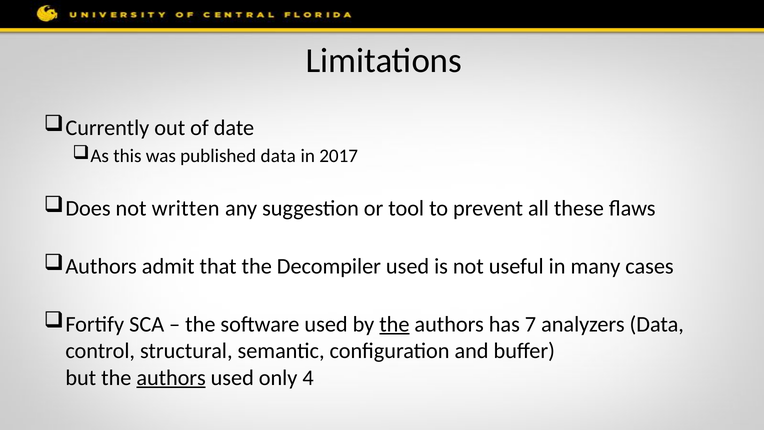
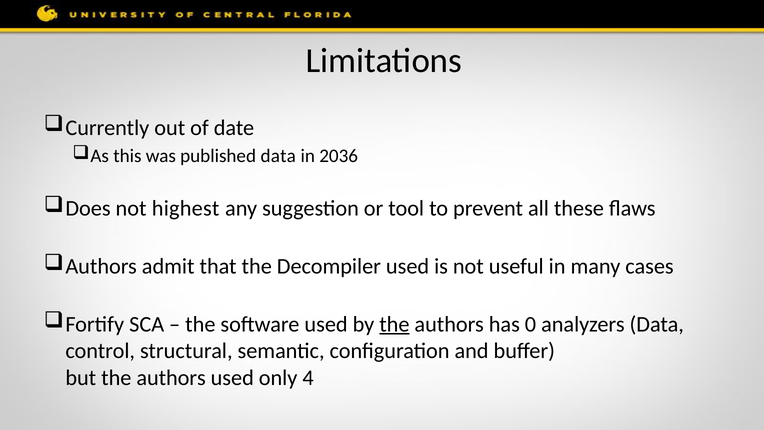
2017: 2017 -> 2036 (339, 156)
written: written -> highest (186, 208)
7: 7 -> 0 (530, 324)
authors underline: present -> none (171, 377)
